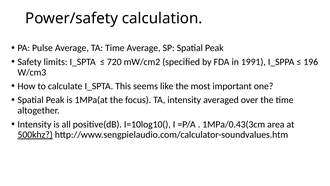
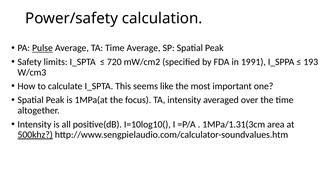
Pulse underline: none -> present (42, 48)
196: 196 -> 193 (311, 62)
1MPa/0.43(3cm: 1MPa/0.43(3cm -> 1MPa/1.31(3cm (234, 124)
